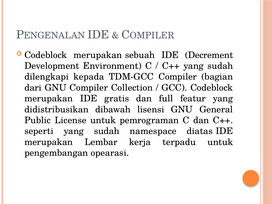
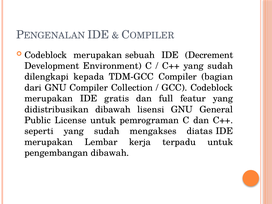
namespace: namespace -> mengakses (153, 131)
pengembangan opearasi: opearasi -> dibawah (110, 153)
